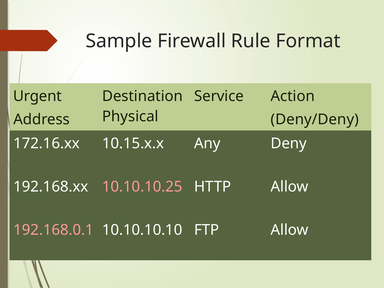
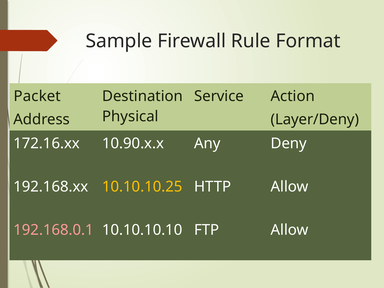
Urgent: Urgent -> Packet (37, 96)
Deny/Deny: Deny/Deny -> Layer/Deny (315, 119)
10.15.x.x: 10.15.x.x -> 10.90.x.x (133, 144)
10.10.10.25 colour: pink -> yellow (142, 187)
